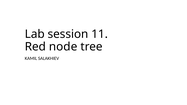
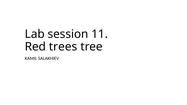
node: node -> trees (63, 47)
